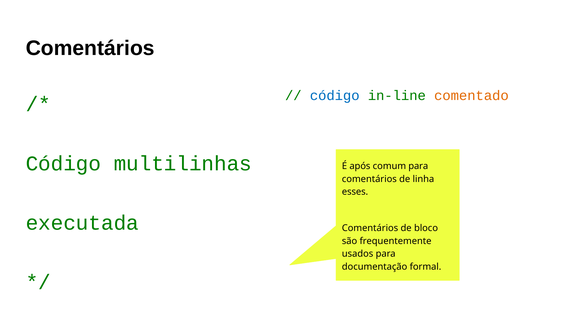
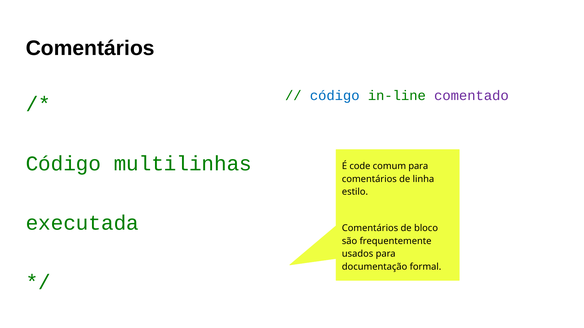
comentado colour: orange -> purple (471, 96)
após: após -> code (360, 166)
esses: esses -> estilo (355, 192)
